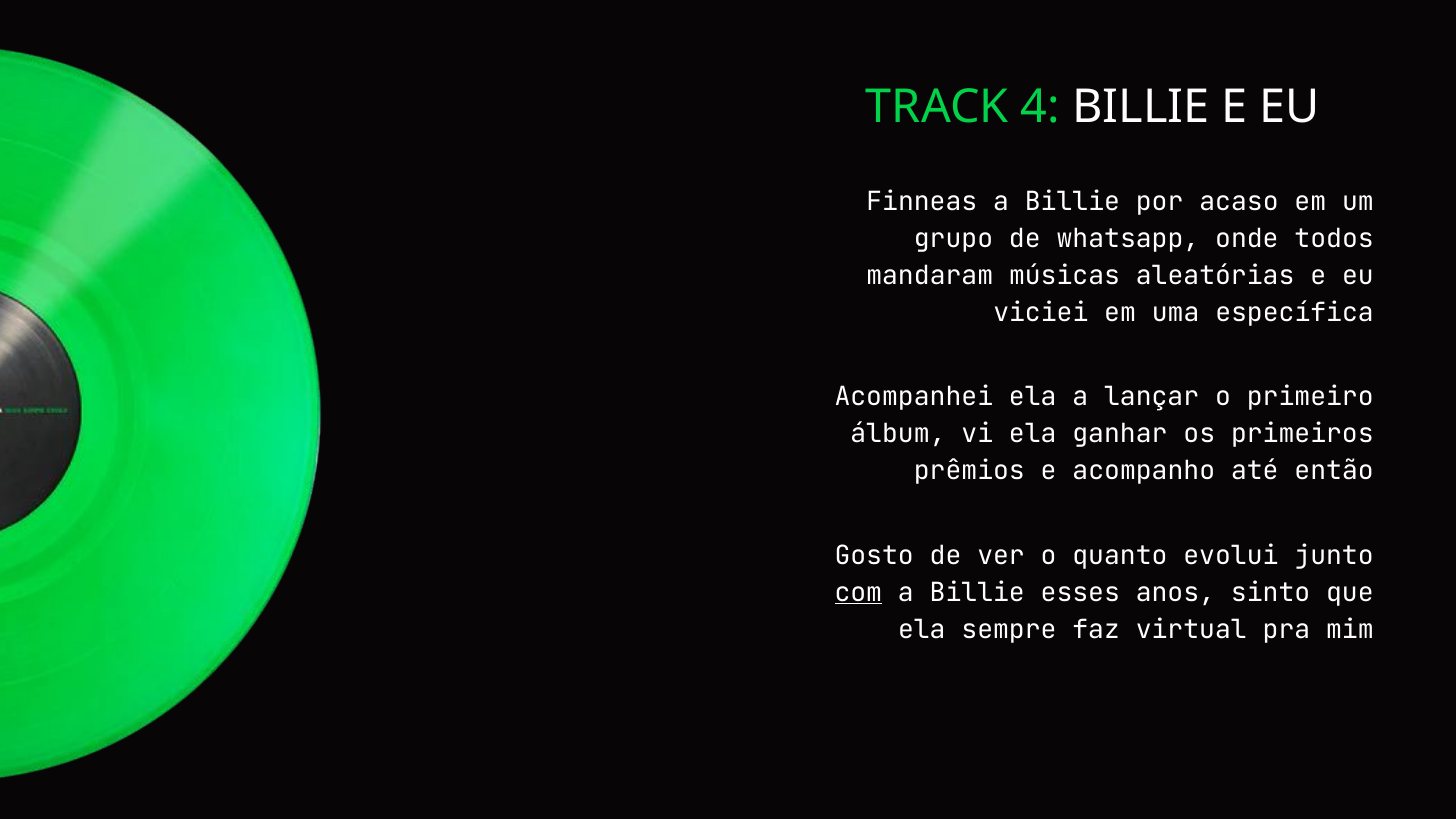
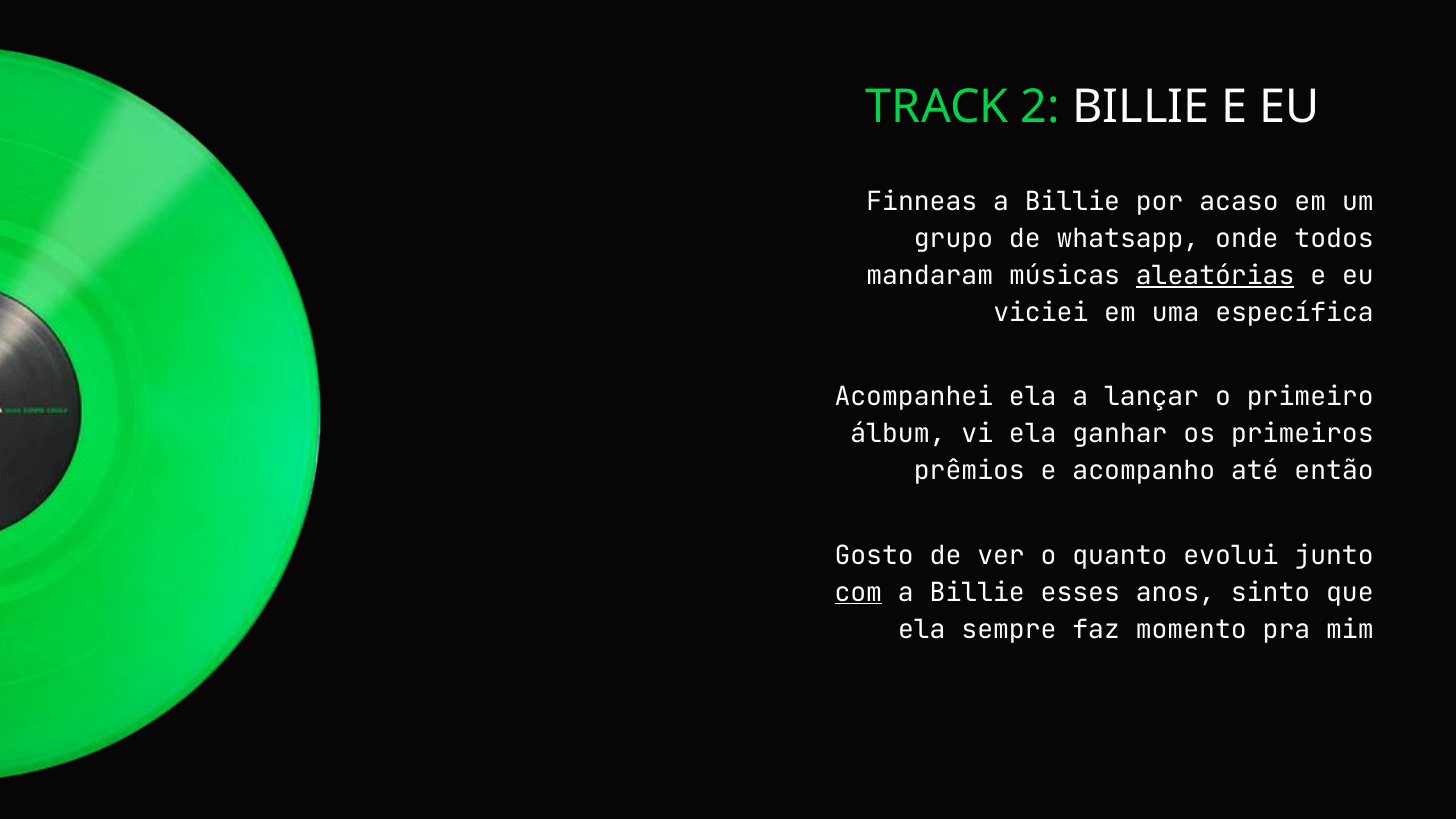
4: 4 -> 2 (1040, 107)
aleatórias underline: none -> present (1215, 276)
virtual: virtual -> momento (1191, 629)
